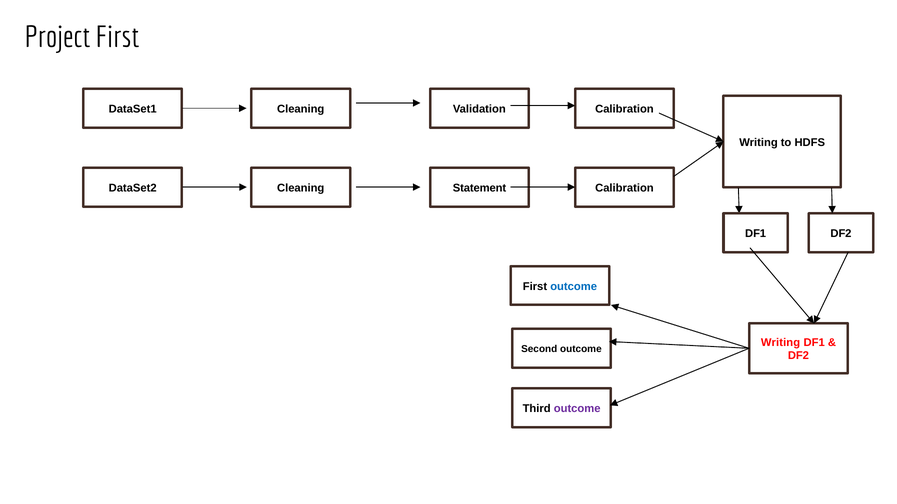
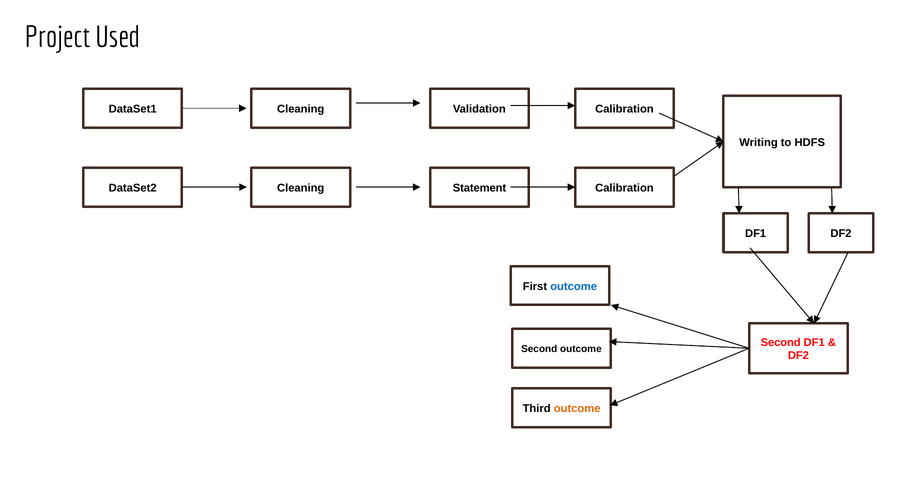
Project First: First -> Used (118, 38)
Writing: Writing -> Second (781, 343)
outcome colour: purple -> orange (577, 409)
